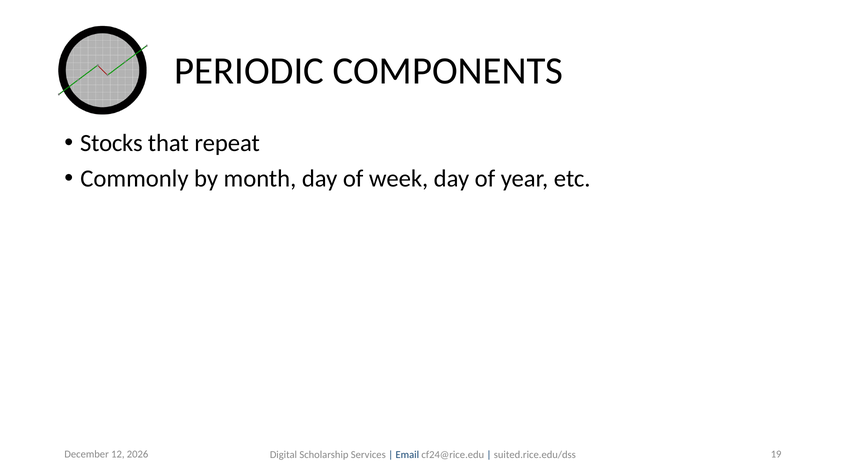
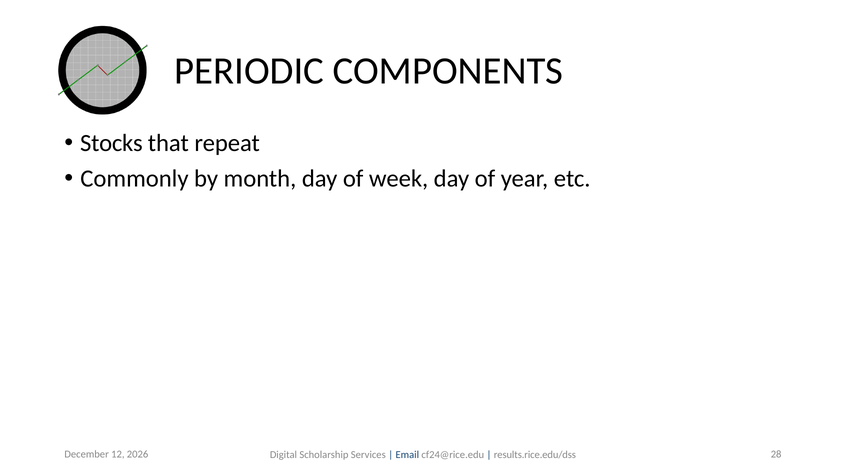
19: 19 -> 28 (776, 454)
suited.rice.edu/dss: suited.rice.edu/dss -> results.rice.edu/dss (535, 454)
